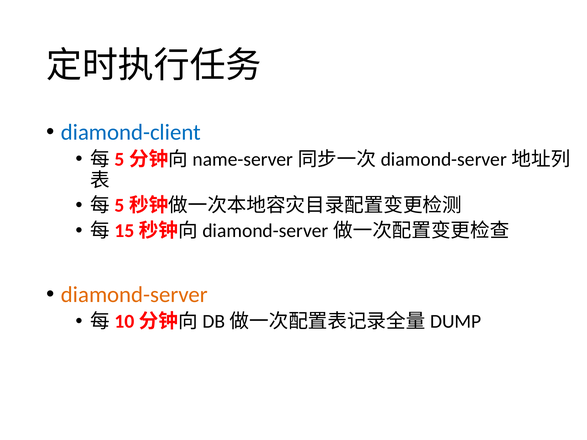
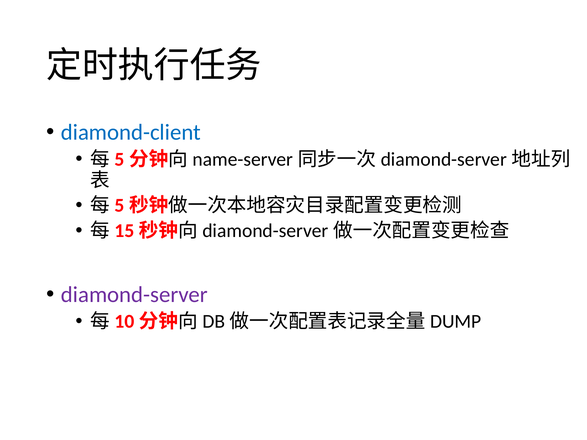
diamond-server colour: orange -> purple (134, 295)
